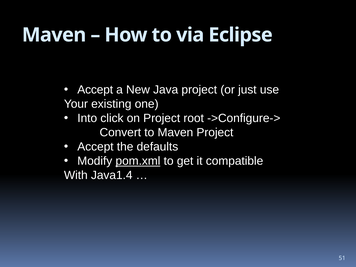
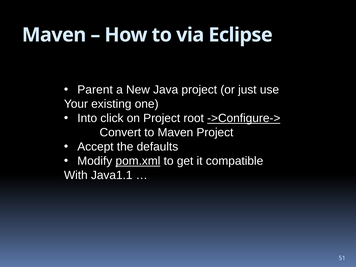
Accept: Accept -> Parent (95, 90)
->Configure-> underline: none -> present (244, 118)
Java1.4: Java1.4 -> Java1.1 (112, 175)
